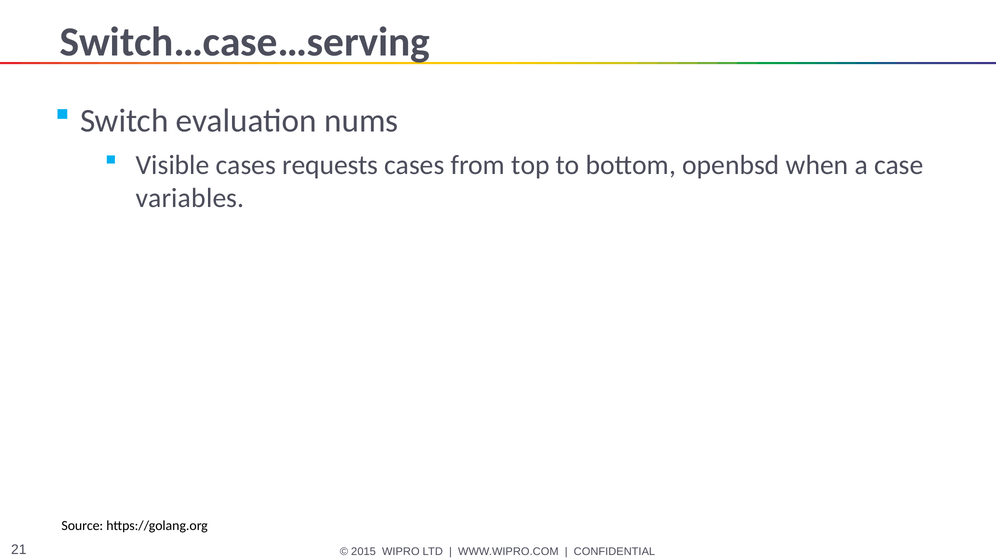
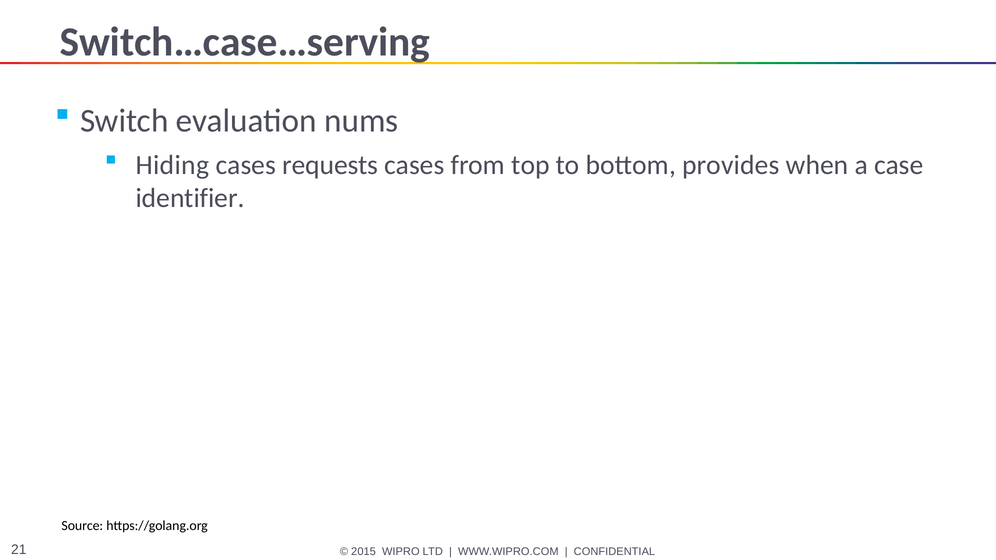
Visible: Visible -> Hiding (172, 165)
openbsd: openbsd -> provides (731, 165)
variables: variables -> identifier (190, 198)
